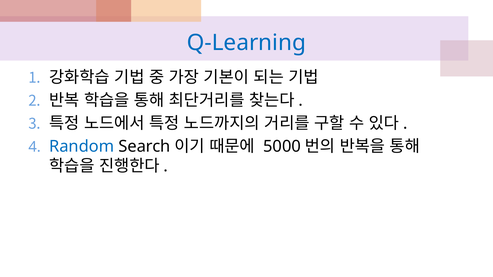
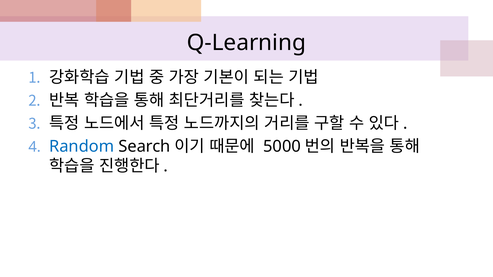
Q-Learning colour: blue -> black (246, 43)
